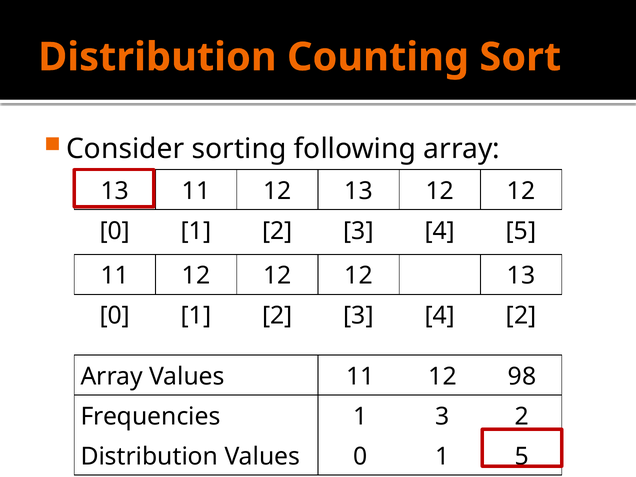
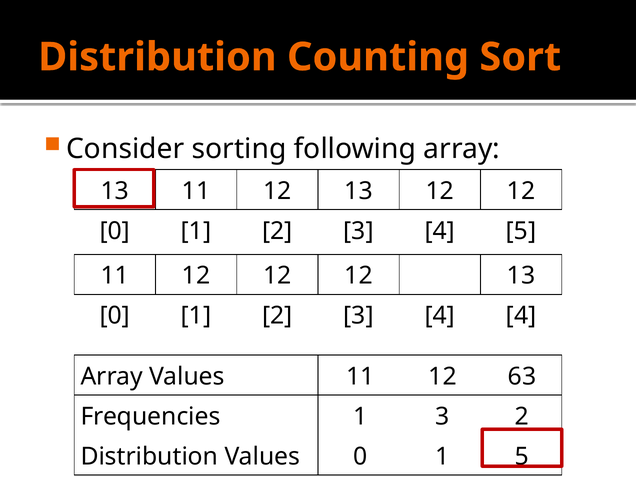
4 2: 2 -> 4 (521, 316)
98: 98 -> 63 (522, 377)
